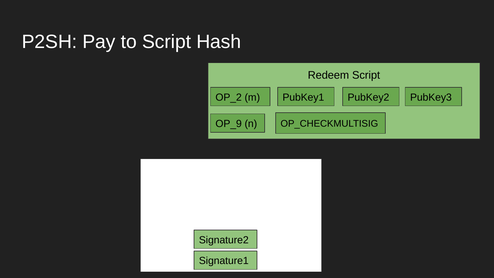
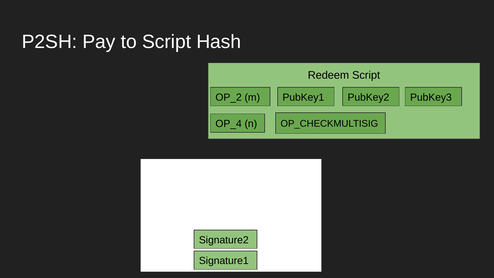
OP_9: OP_9 -> OP_4 (229, 124)
